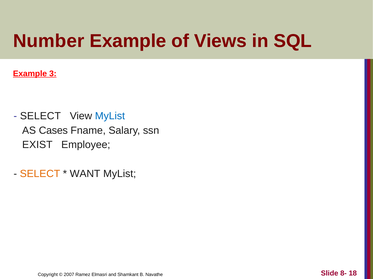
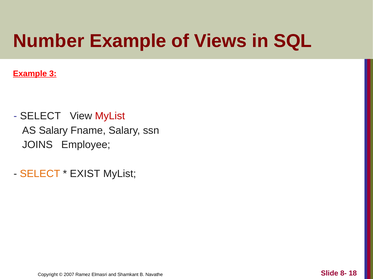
MyList colour: blue -> red (110, 116)
AS Cases: Cases -> Salary (53, 131)
EXIST: EXIST -> JOINS (37, 145)
WANT: WANT -> EXIST (85, 174)
